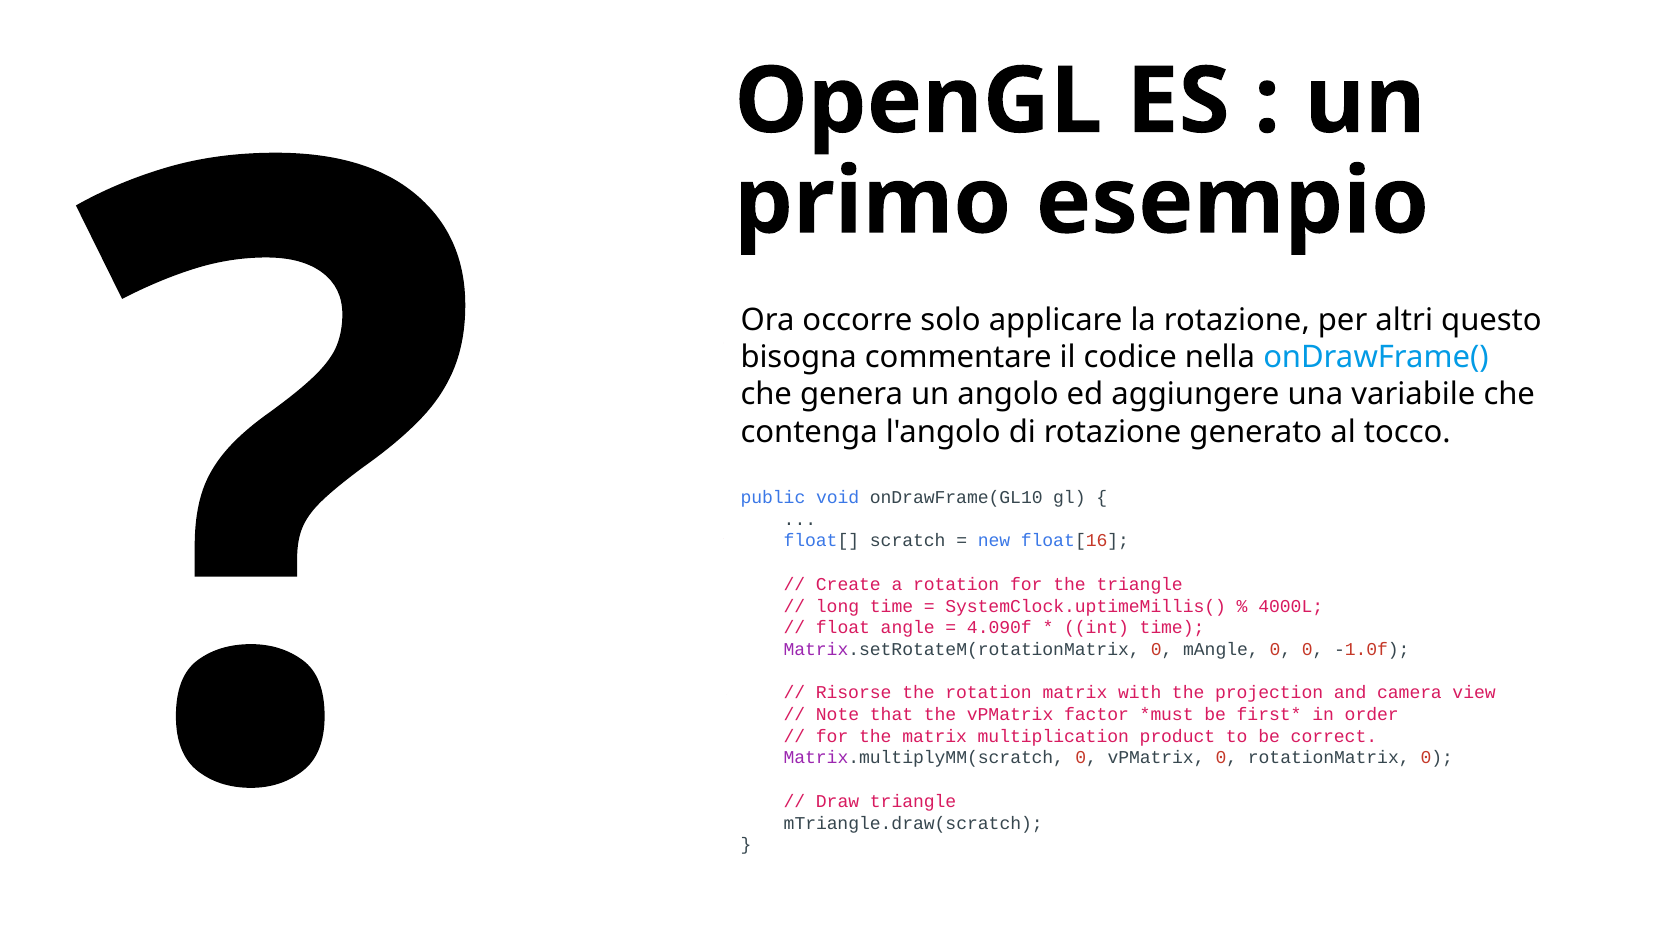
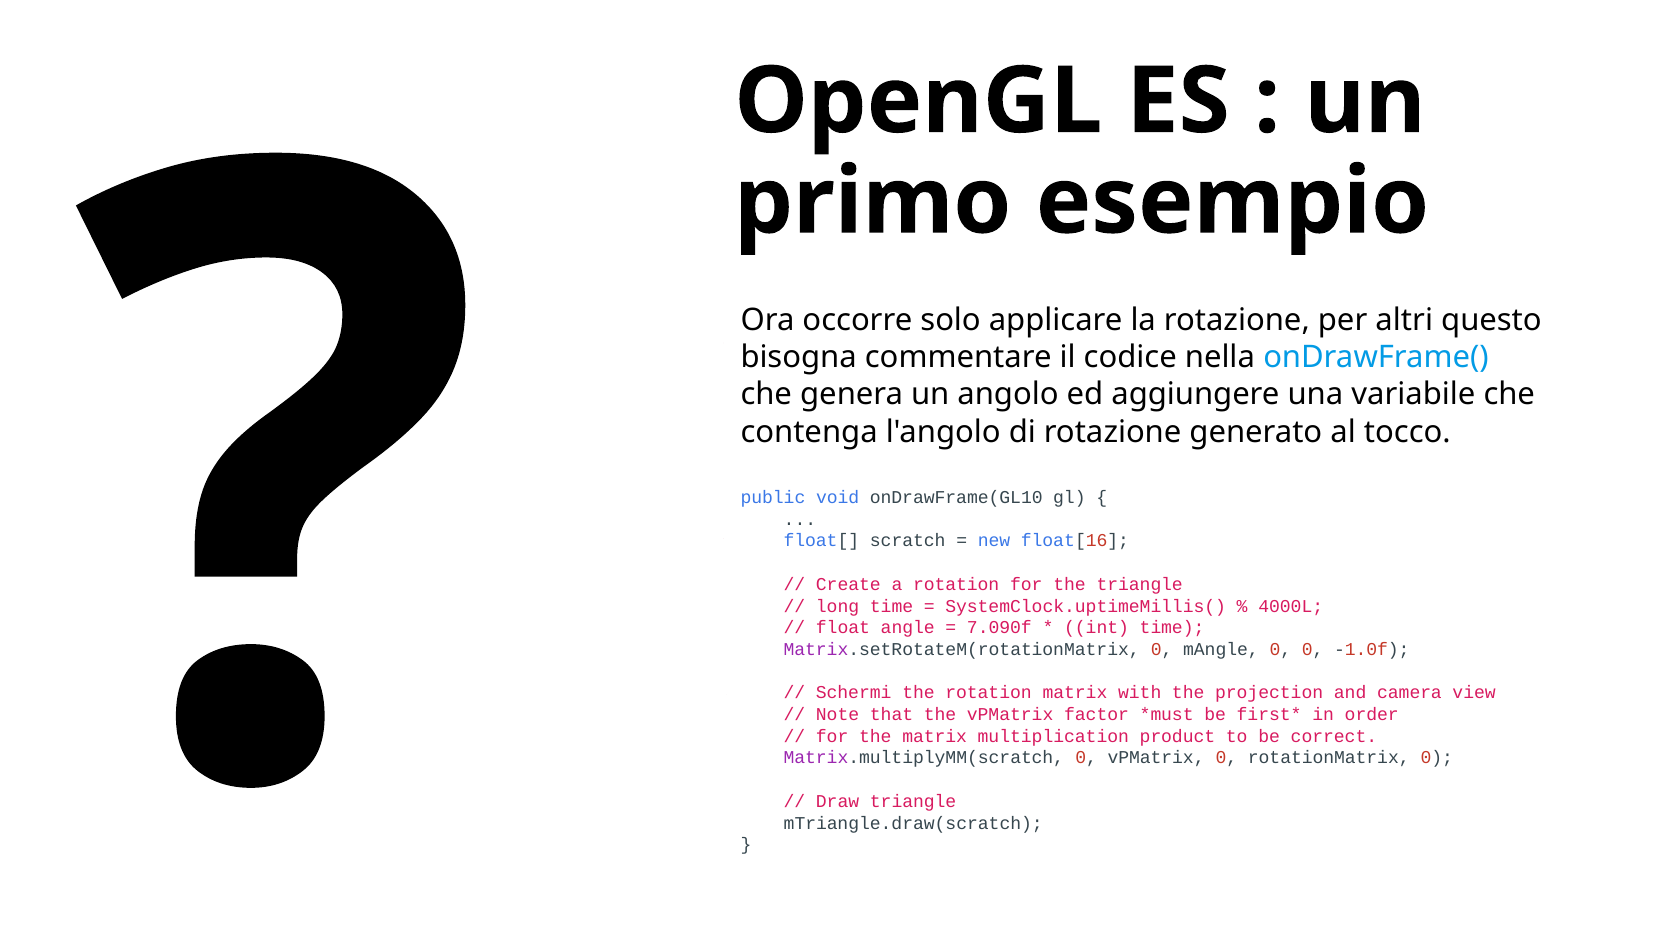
4.090f: 4.090f -> 7.090f (999, 628)
Risorse: Risorse -> Schermi (854, 693)
